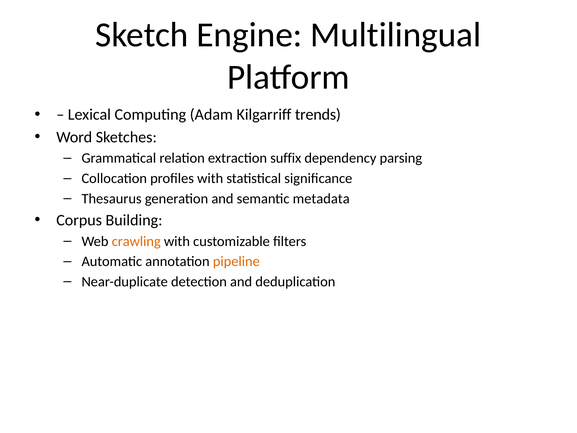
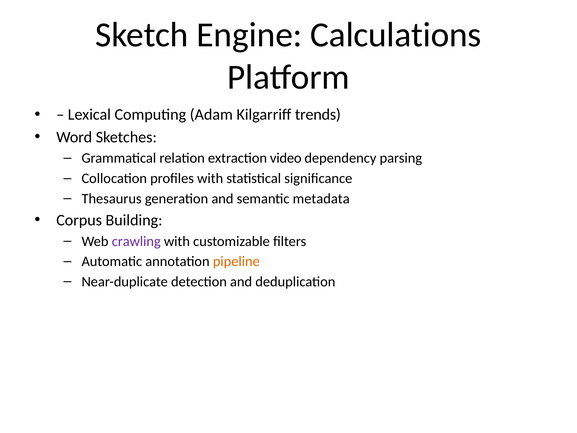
Multilingual: Multilingual -> Calculations (396, 35)
suffix: suffix -> video (286, 158)
crawling colour: orange -> purple (136, 241)
